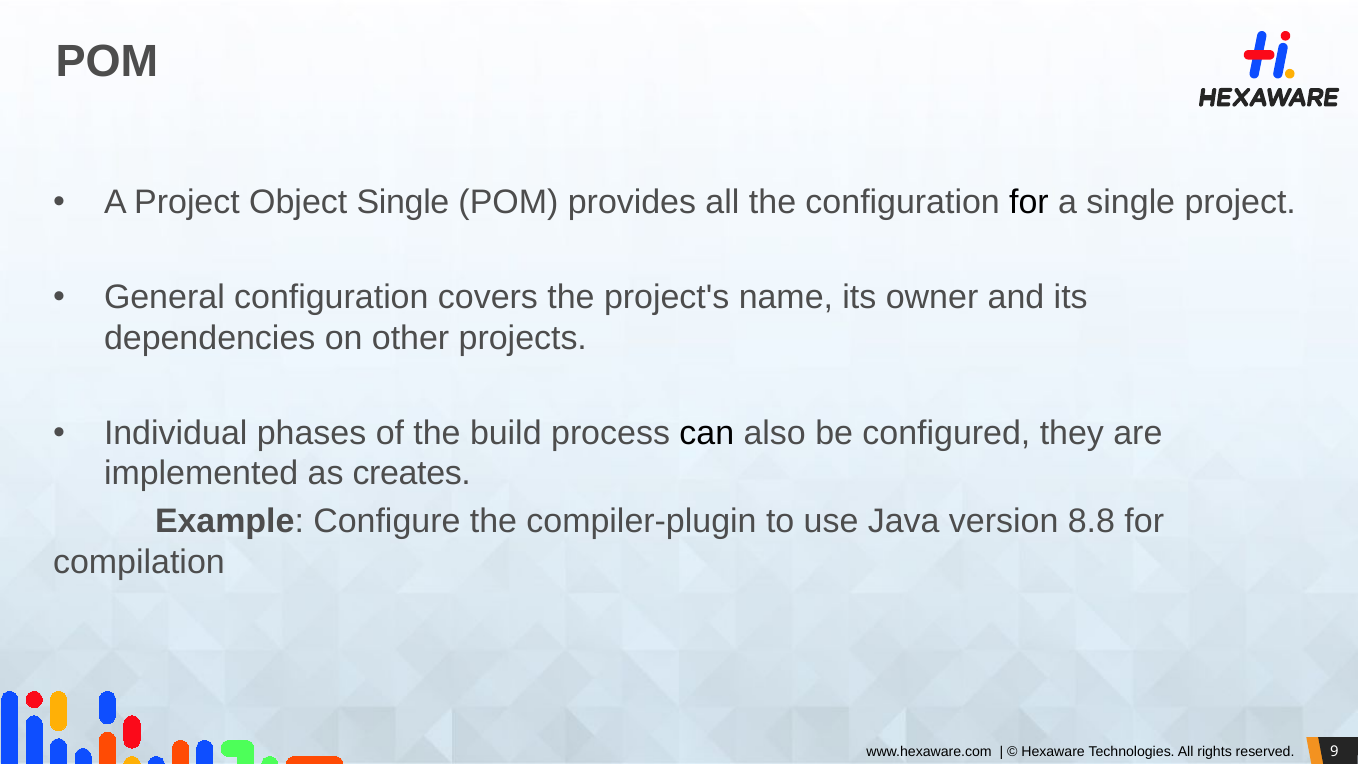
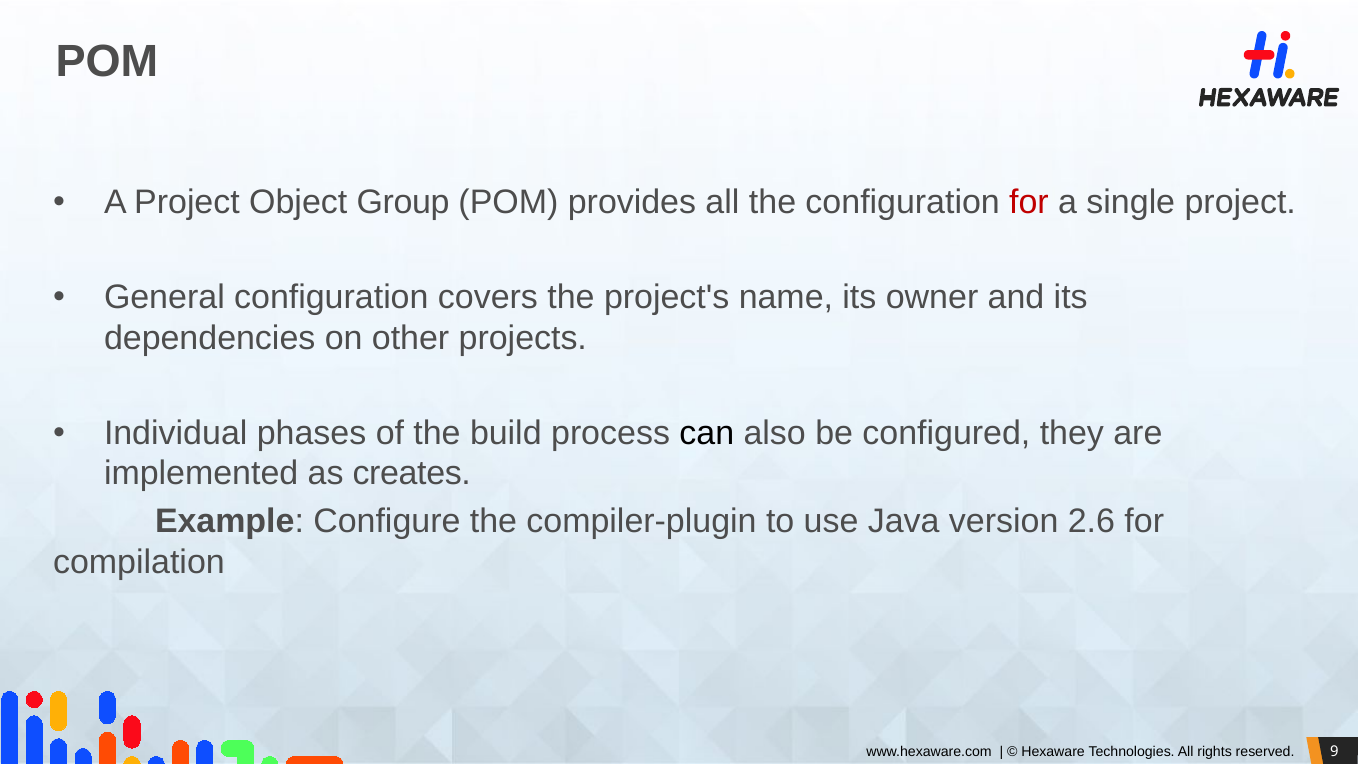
Object Single: Single -> Group (403, 202)
for colour: black -> red (1029, 202)
8.8: 8.8 -> 2.6 (1091, 521)
